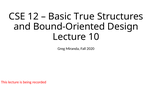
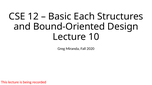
True: True -> Each (84, 17)
